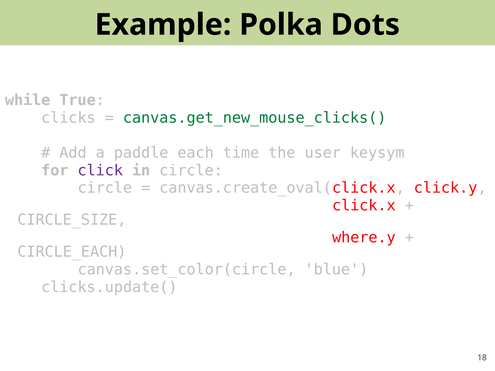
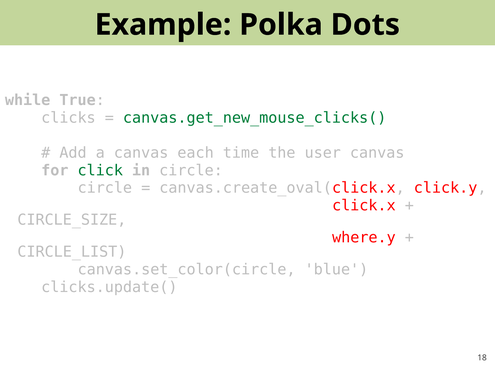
a paddle: paddle -> canvas (141, 153)
user keysym: keysym -> canvas (377, 153)
click colour: purple -> green (100, 171)
CIRCLE_EACH: CIRCLE_EACH -> CIRCLE_LIST (72, 252)
